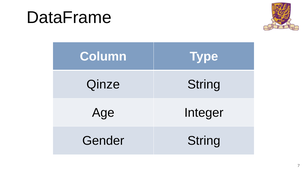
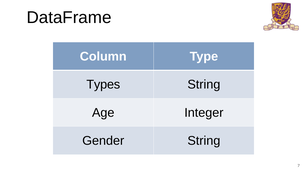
Qinze: Qinze -> Types (103, 84)
